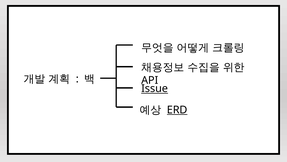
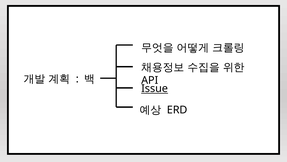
ERD underline: present -> none (177, 110)
